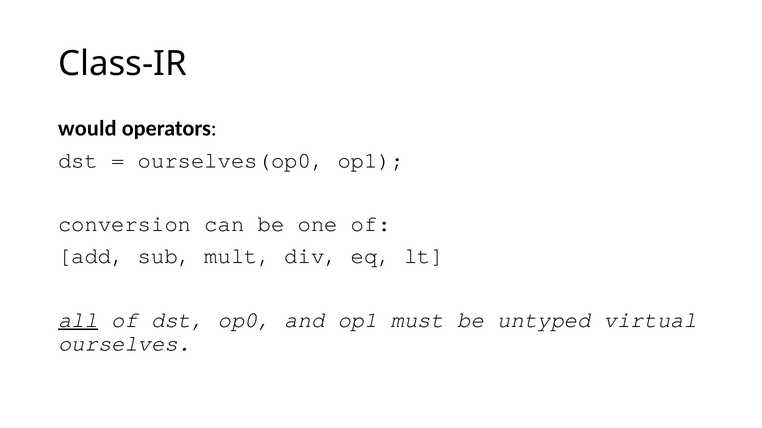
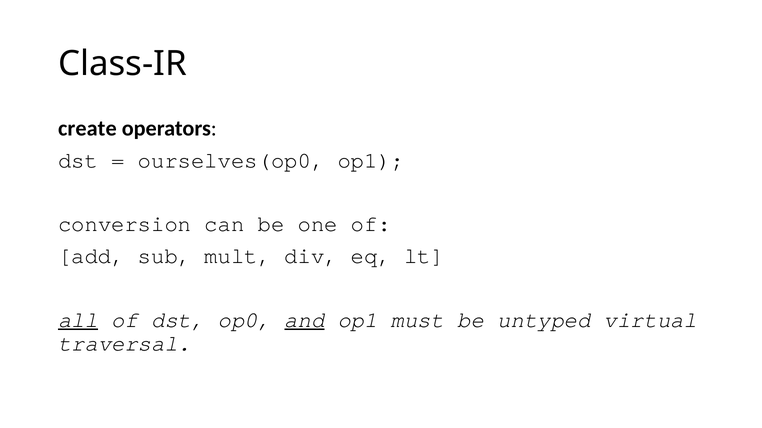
would: would -> create (87, 129)
and underline: none -> present (304, 320)
ourselves: ourselves -> traversal (125, 344)
